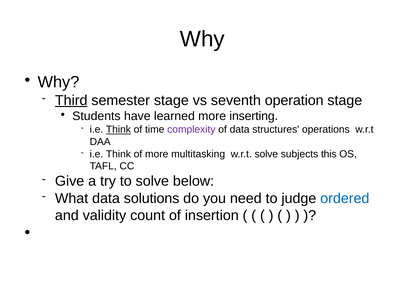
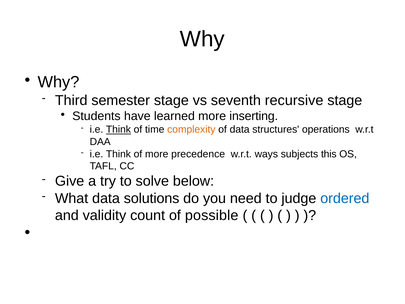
Third underline: present -> none (71, 100)
operation: operation -> recursive (294, 100)
complexity colour: purple -> orange (191, 129)
multitasking: multitasking -> precedence (198, 154)
w.r.t solve: solve -> ways (266, 154)
insertion: insertion -> possible (212, 215)
